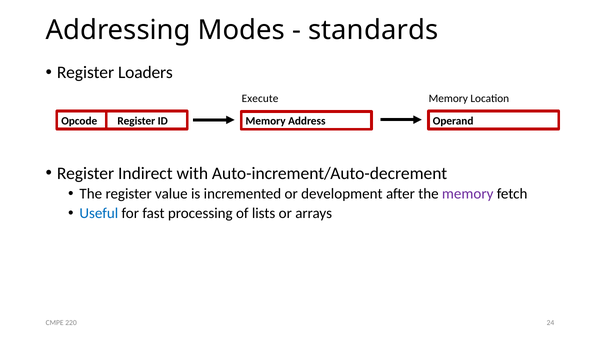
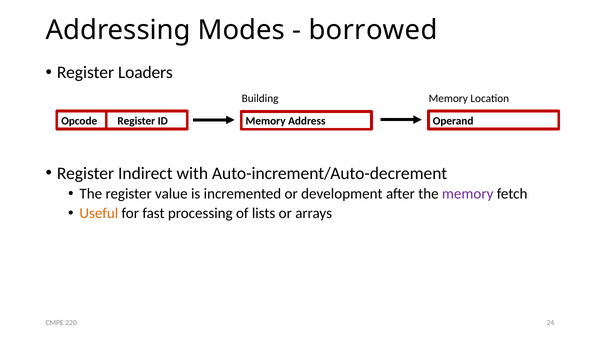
standards: standards -> borrowed (373, 30)
Execute: Execute -> Building (260, 99)
Useful colour: blue -> orange (99, 213)
